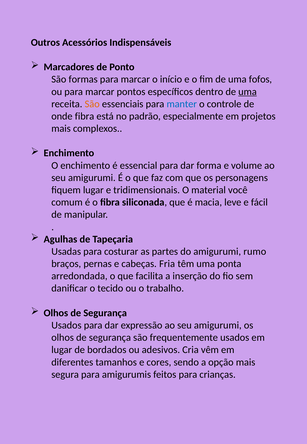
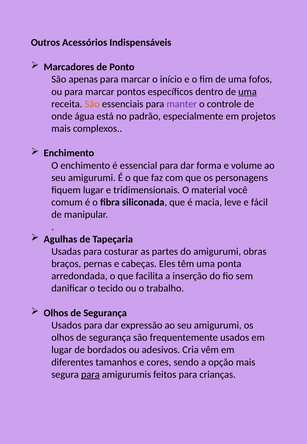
formas: formas -> apenas (83, 79)
manter colour: blue -> purple (182, 104)
onde fibra: fibra -> água (85, 116)
rumo: rumo -> obras (255, 251)
Fria: Fria -> Eles (167, 263)
para underline: none -> present (90, 374)
